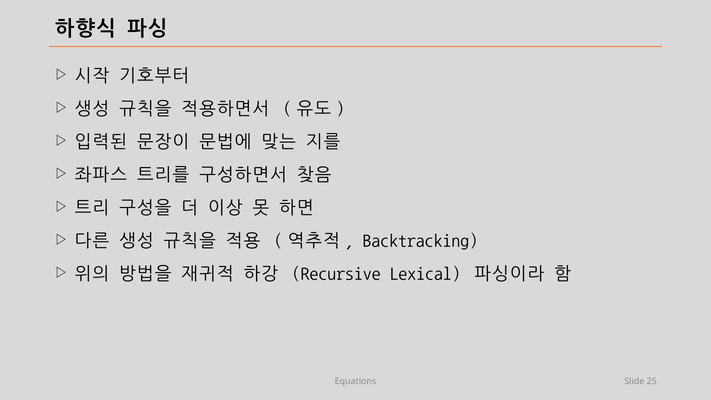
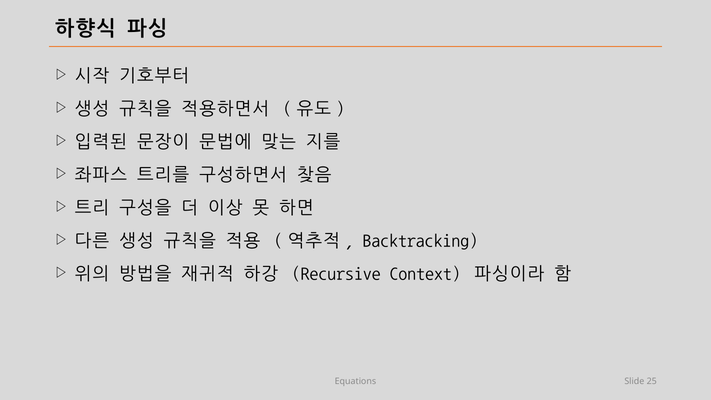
Lexical: Lexical -> Context (425, 274)
